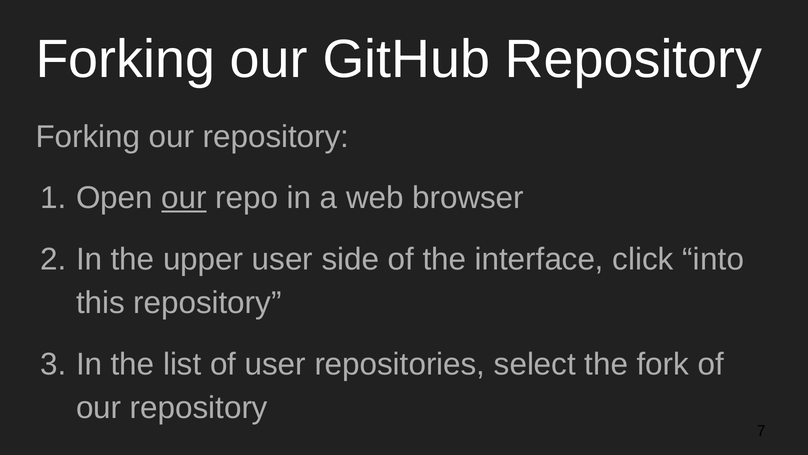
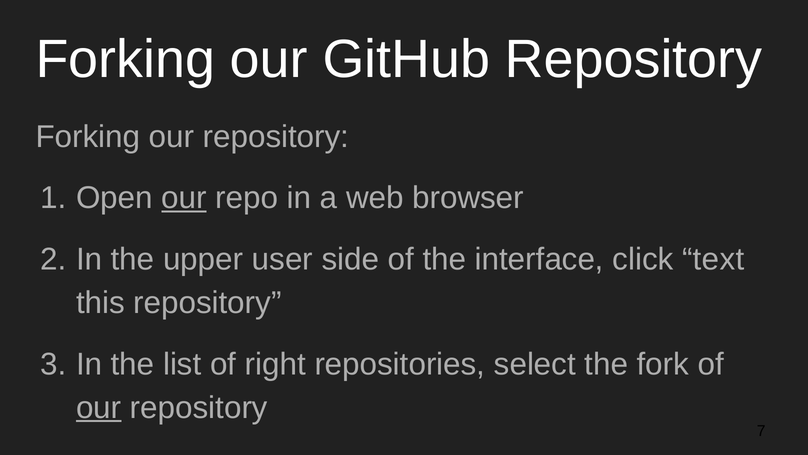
into: into -> text (713, 259)
of user: user -> right (275, 364)
our underline: none -> present (99, 407)
